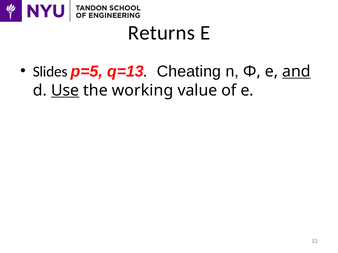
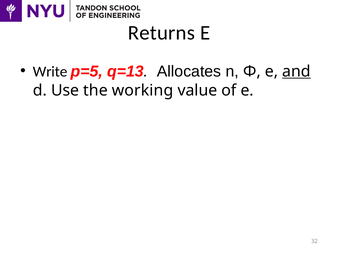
Slides: Slides -> Write (50, 72)
Cheating: Cheating -> Allocates (189, 71)
Use underline: present -> none (65, 90)
